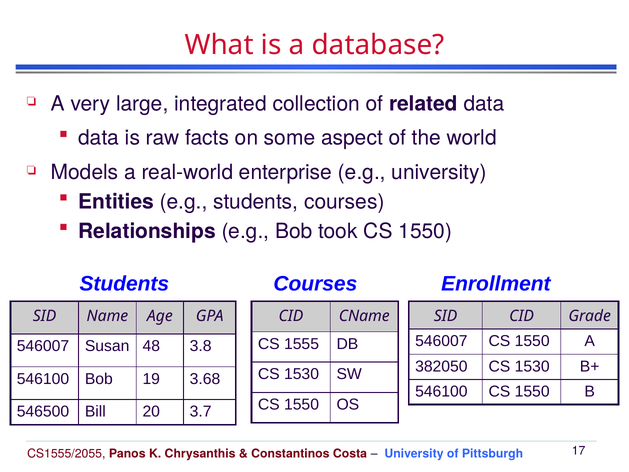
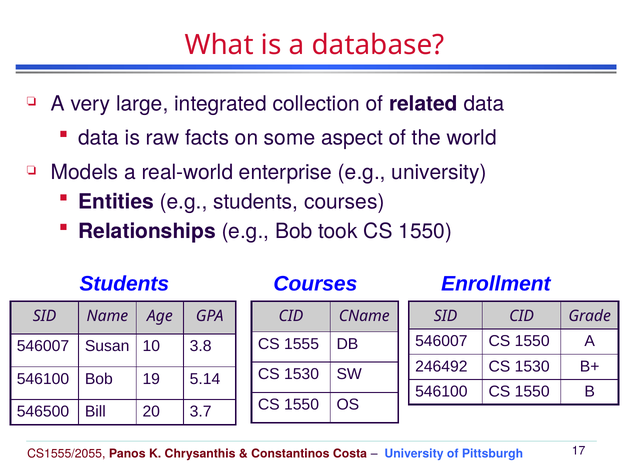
48: 48 -> 10 (151, 346)
382050: 382050 -> 246492 (441, 366)
3.68: 3.68 -> 5.14 (205, 379)
